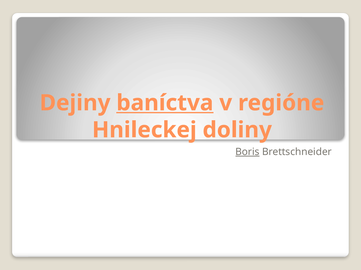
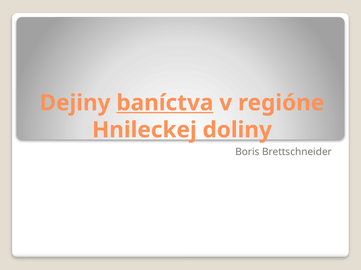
Boris underline: present -> none (247, 152)
